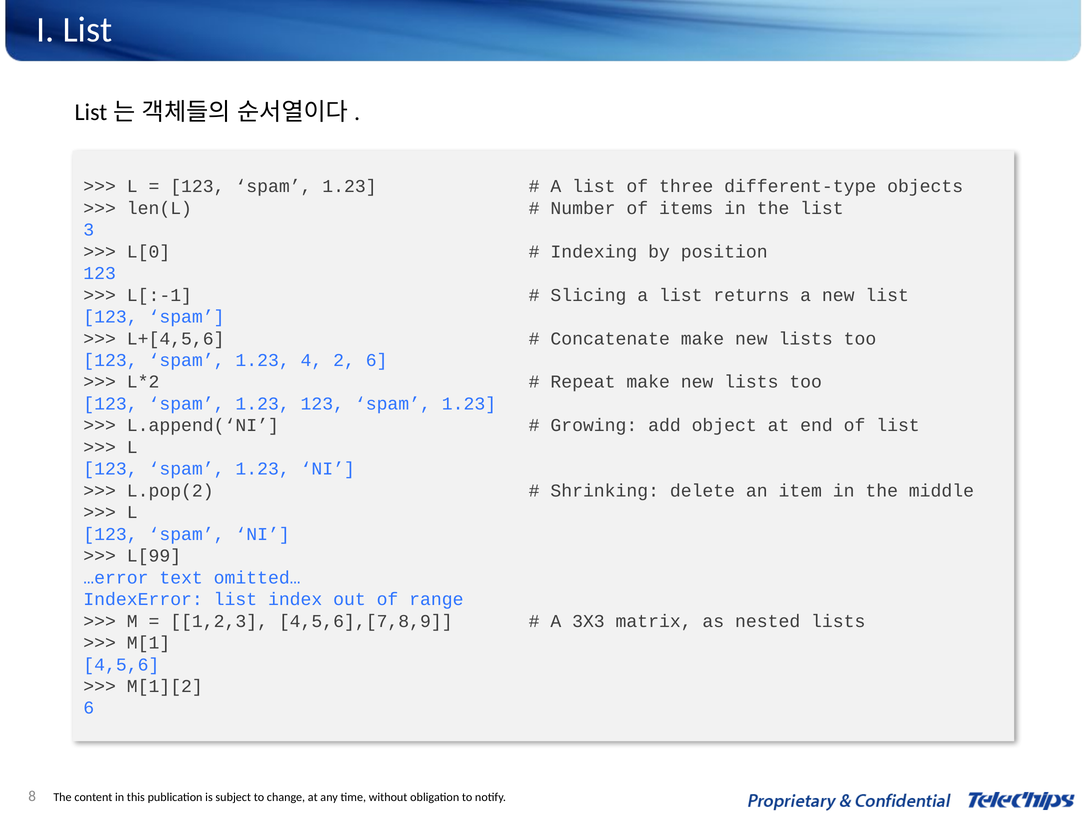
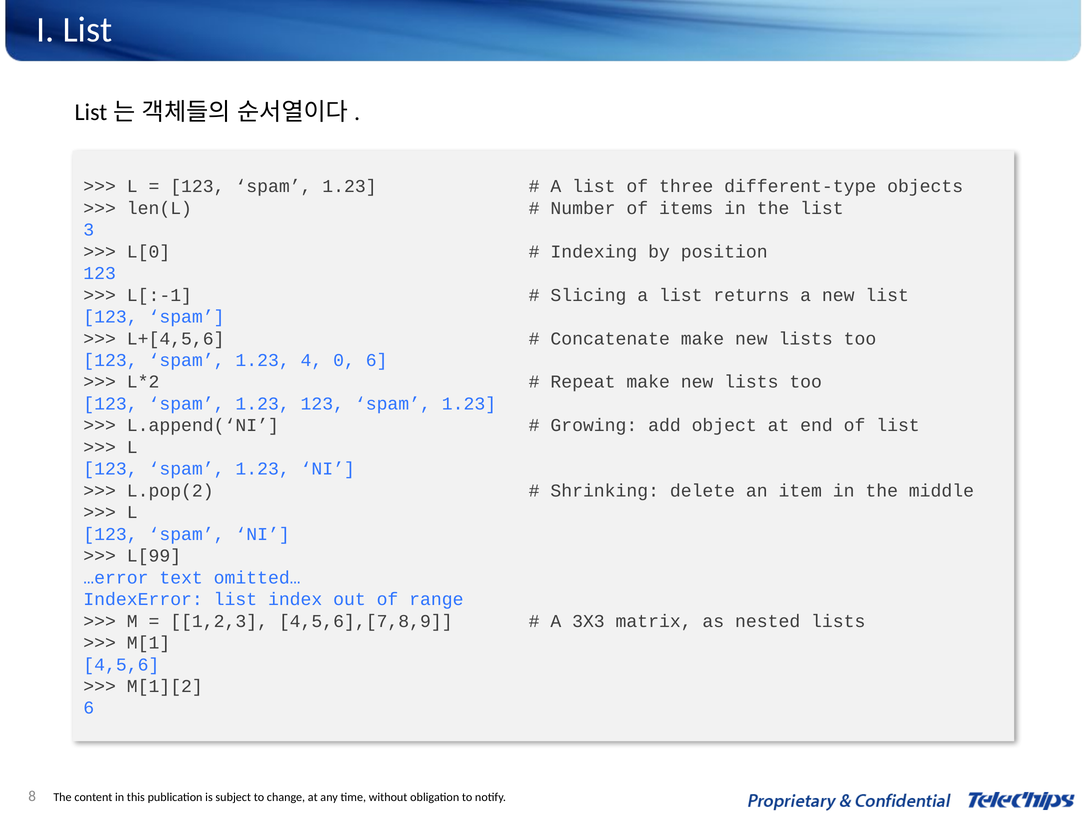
2: 2 -> 0 (344, 360)
